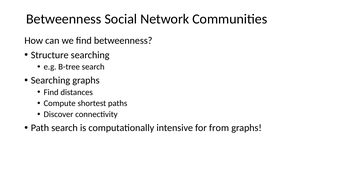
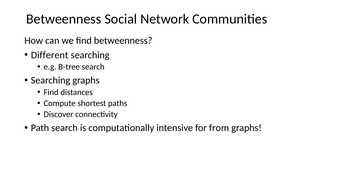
Structure: Structure -> Different (50, 55)
